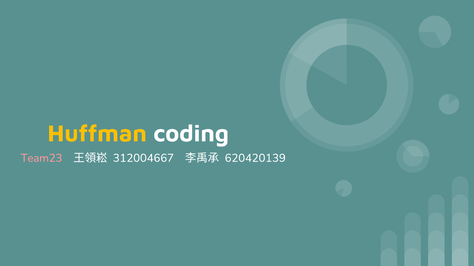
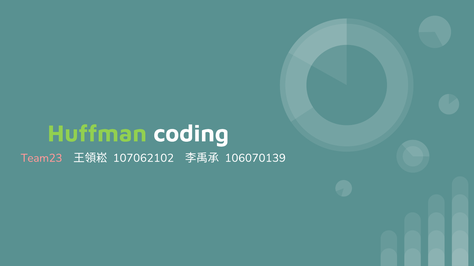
Huffman colour: yellow -> light green (97, 134)
312004667: 312004667 -> 107062102 (143, 158)
620420139: 620420139 -> 106070139 (255, 158)
